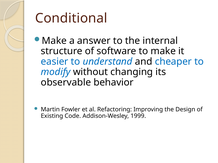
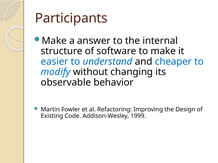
Conditional: Conditional -> Participants (71, 18)
